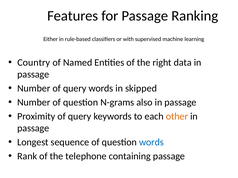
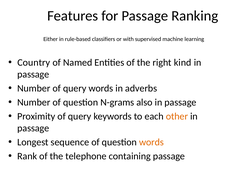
data: data -> kind (183, 63)
skipped: skipped -> adverbs (141, 89)
words colour: blue -> orange (151, 143)
